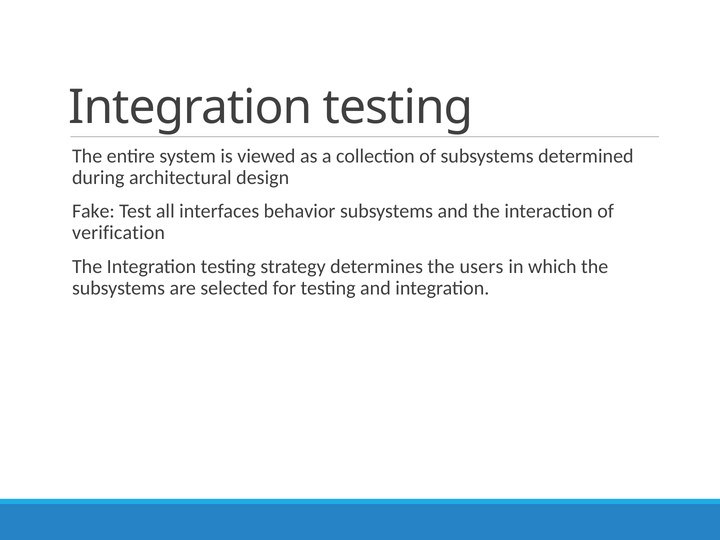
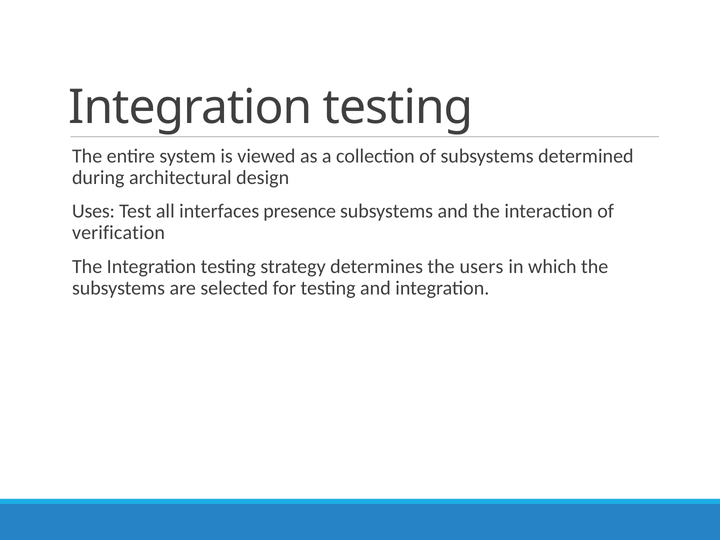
Fake: Fake -> Uses (93, 211)
behavior: behavior -> presence (300, 211)
